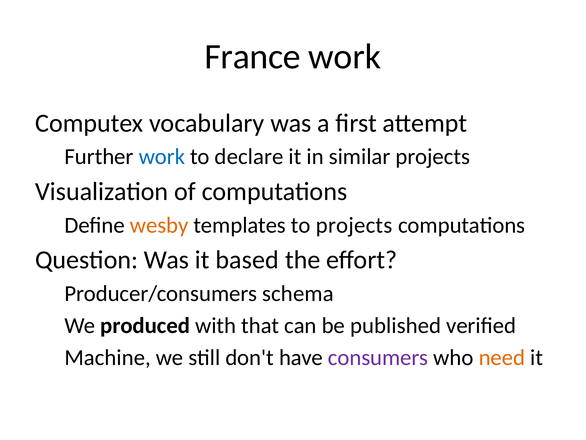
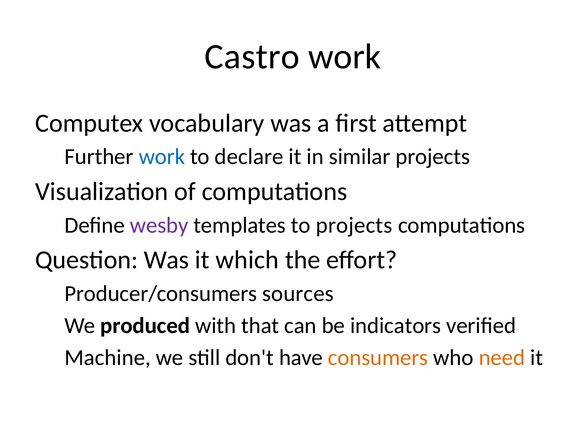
France: France -> Castro (252, 57)
wesby colour: orange -> purple (159, 225)
based: based -> which (247, 260)
schema: schema -> sources (298, 293)
published: published -> indicators (396, 325)
consumers colour: purple -> orange (378, 357)
